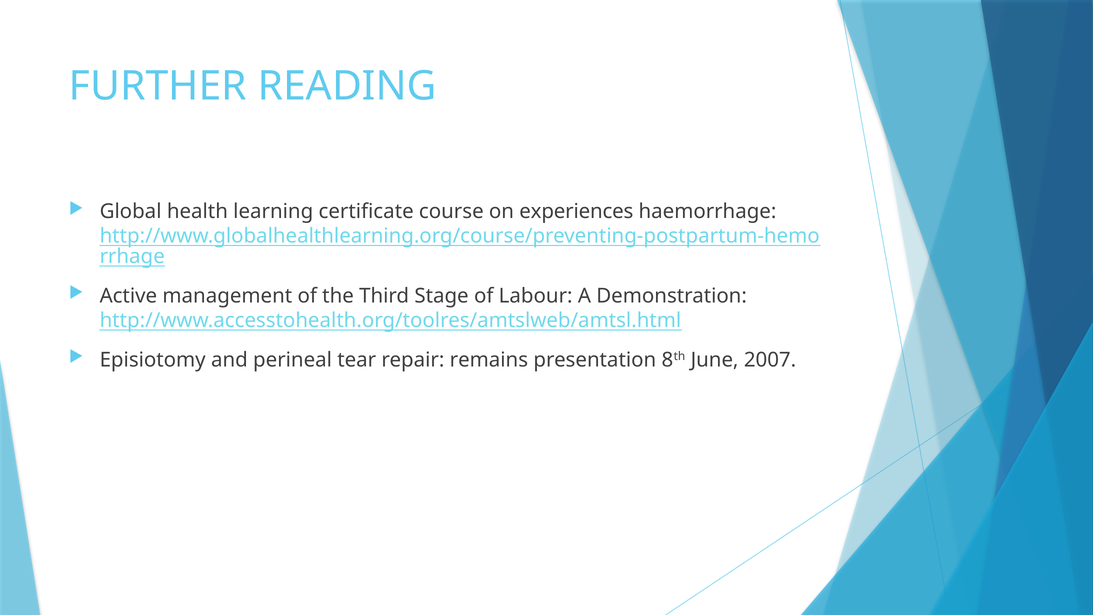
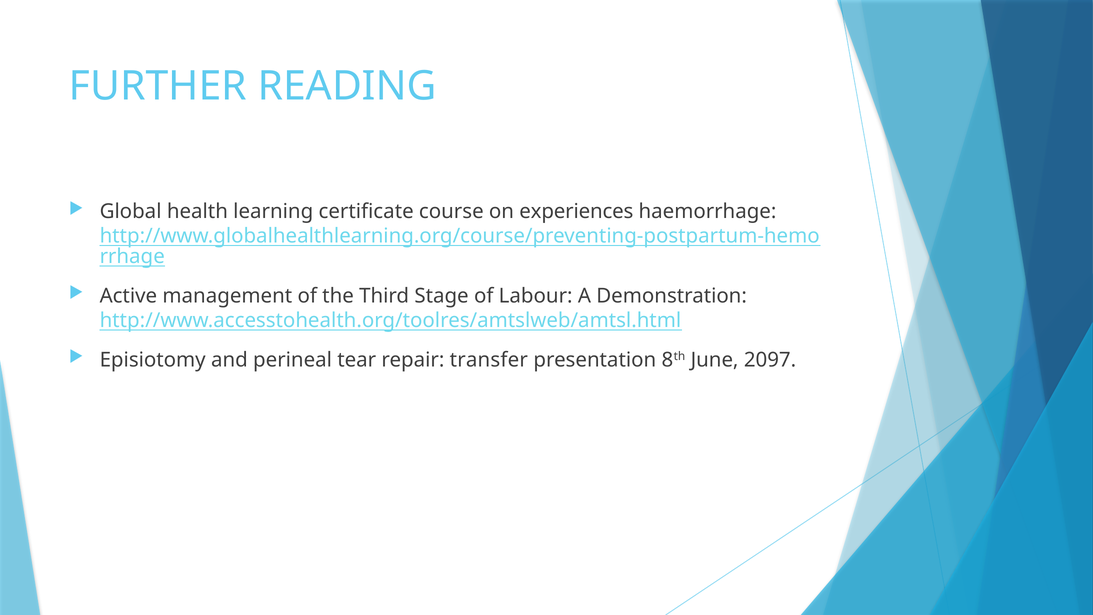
remains: remains -> transfer (489, 360)
2007: 2007 -> 2097 (770, 360)
